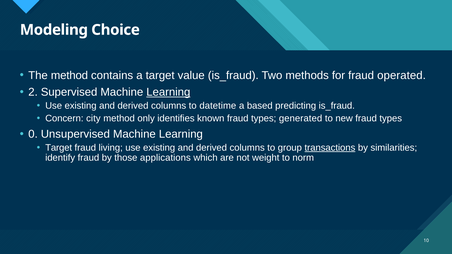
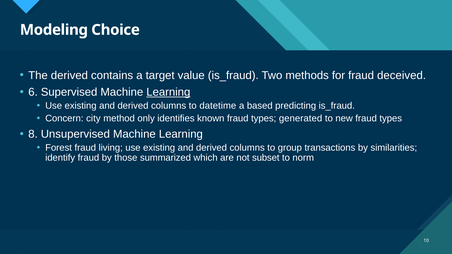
The method: method -> derived (69, 75)
operated: operated -> deceived (402, 75)
2: 2 -> 6 (33, 92)
0: 0 -> 8 (33, 134)
Target: Target -> Forest (59, 148)
transactions underline: present -> none (330, 148)
applications: applications -> summarized (165, 158)
weight: weight -> subset (266, 158)
